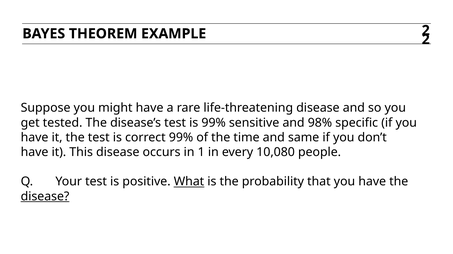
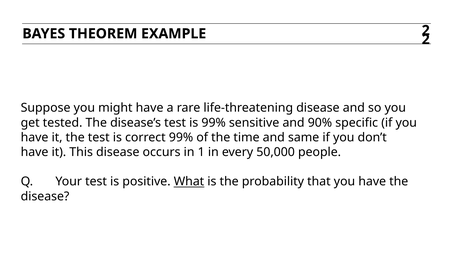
98%: 98% -> 90% (320, 123)
10,080: 10,080 -> 50,000 (276, 152)
disease underline: present -> none (45, 197)
